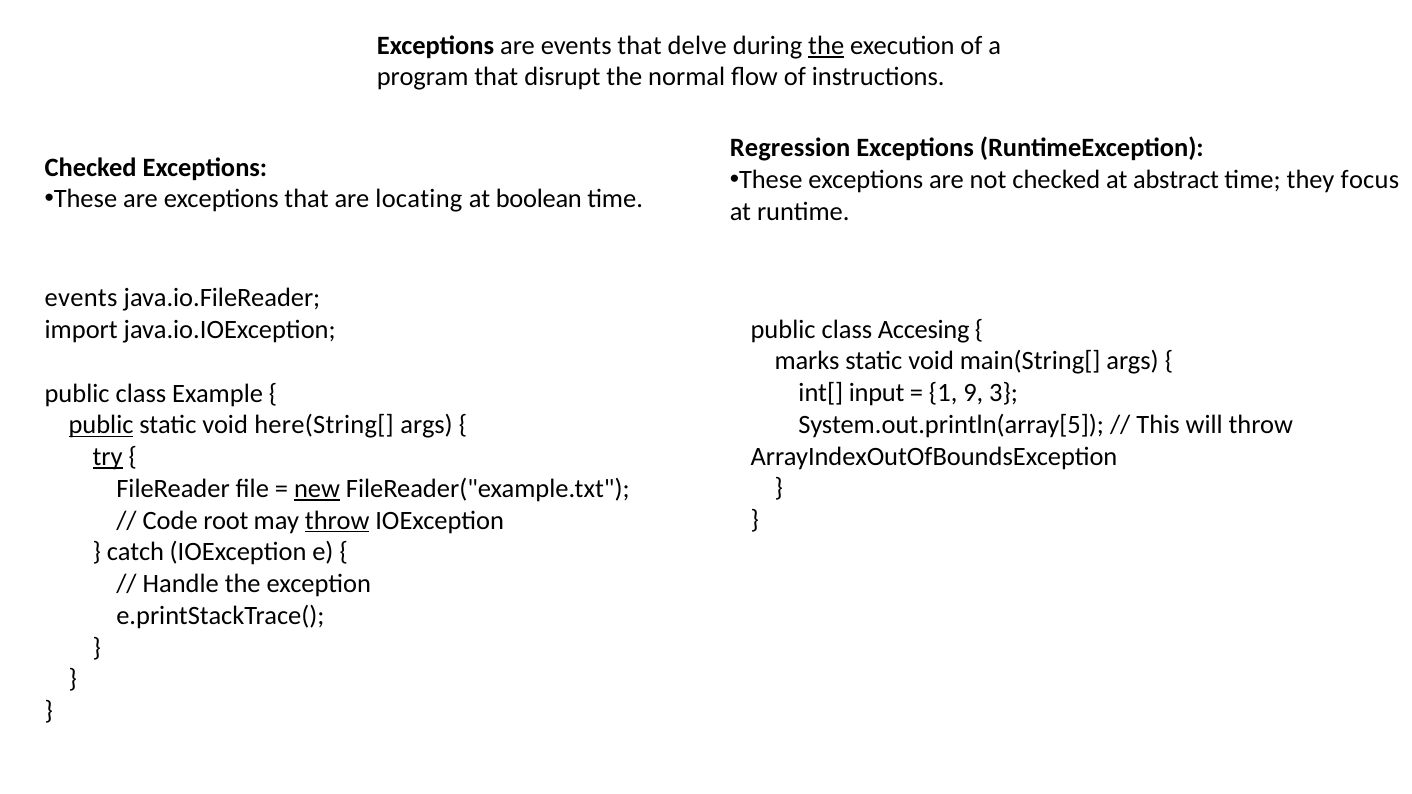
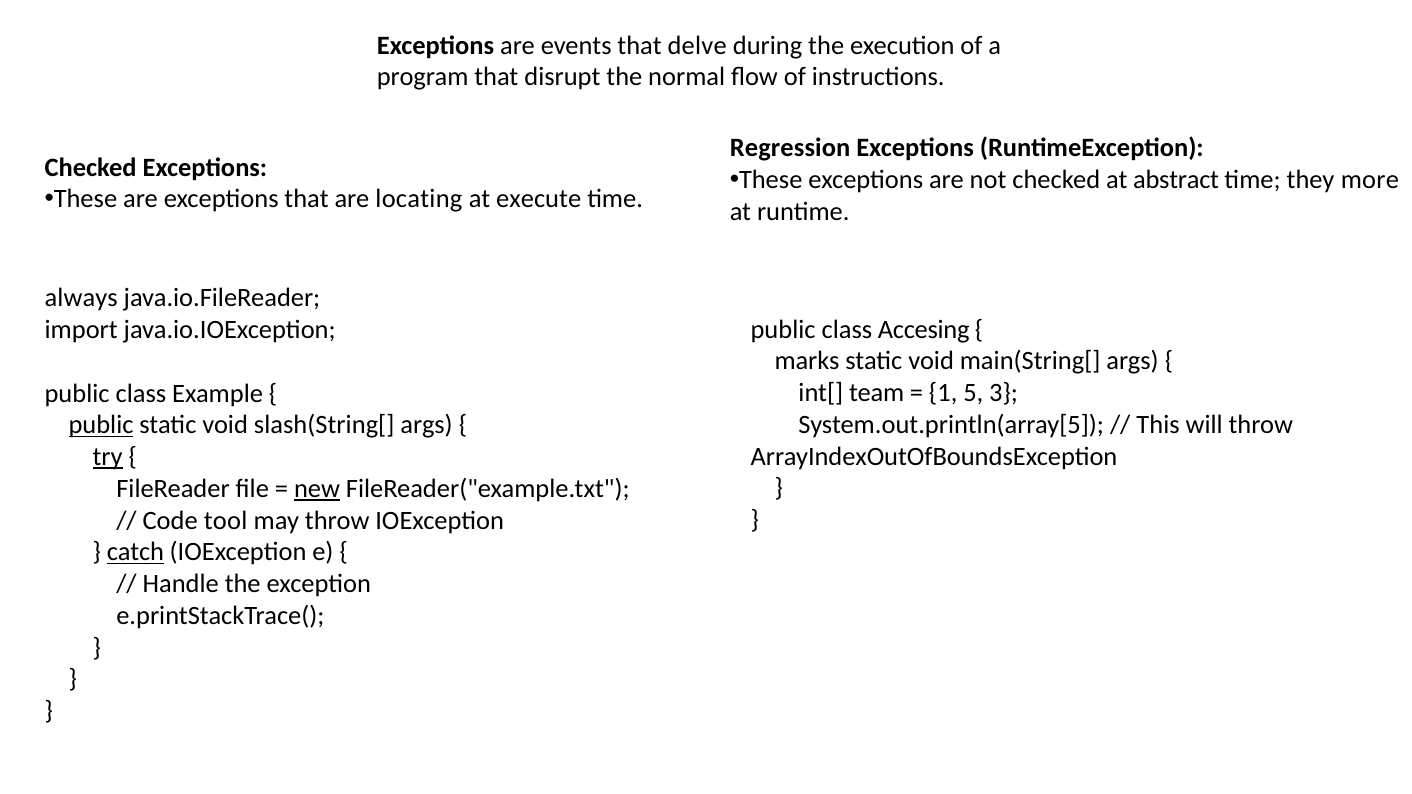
the underline: present -> none (826, 45)
focus: focus -> more (1370, 180)
boolean: boolean -> execute (539, 199)
events: events -> always (81, 298)
input: input -> team (877, 393)
9: 9 -> 5 (973, 393)
here(String[: here(String[ -> slash(String[ (324, 425)
root: root -> tool (226, 520)
throw underline: present -> none (337, 520)
catch underline: none -> present (135, 552)
